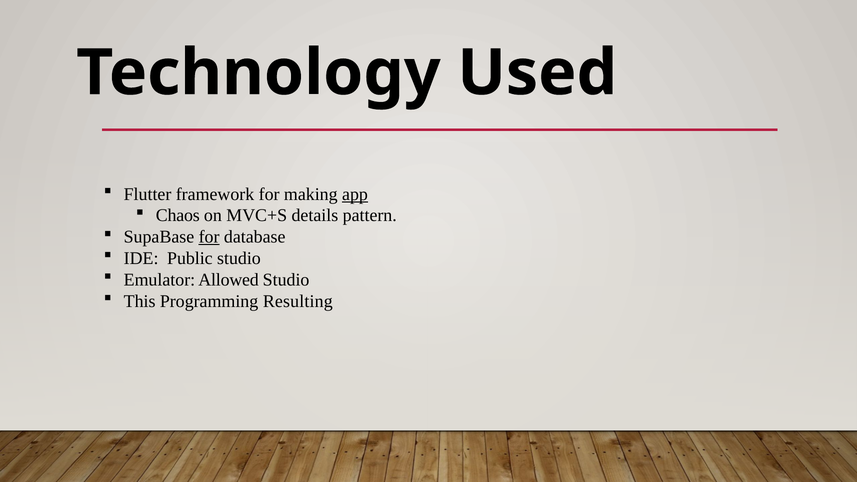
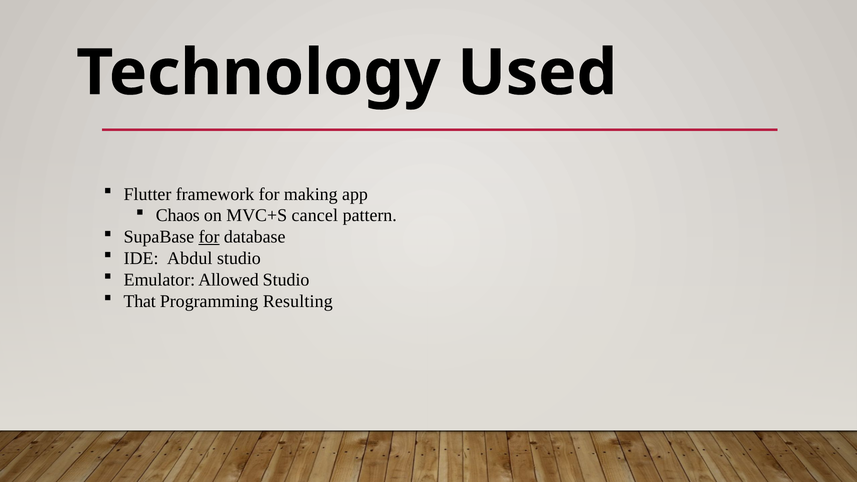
app underline: present -> none (355, 194)
details: details -> cancel (315, 216)
Public: Public -> Abdul (190, 258)
This: This -> That (140, 301)
